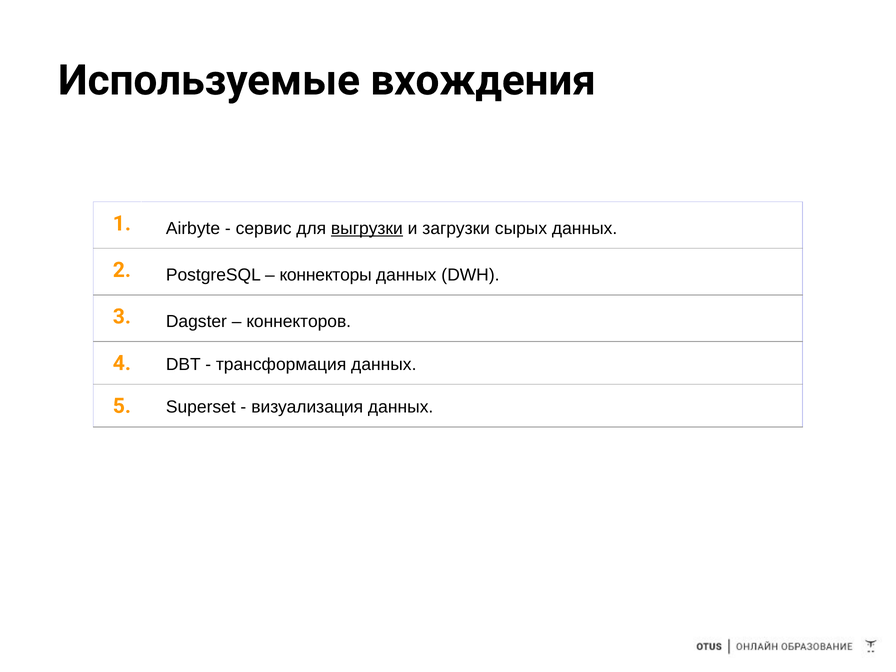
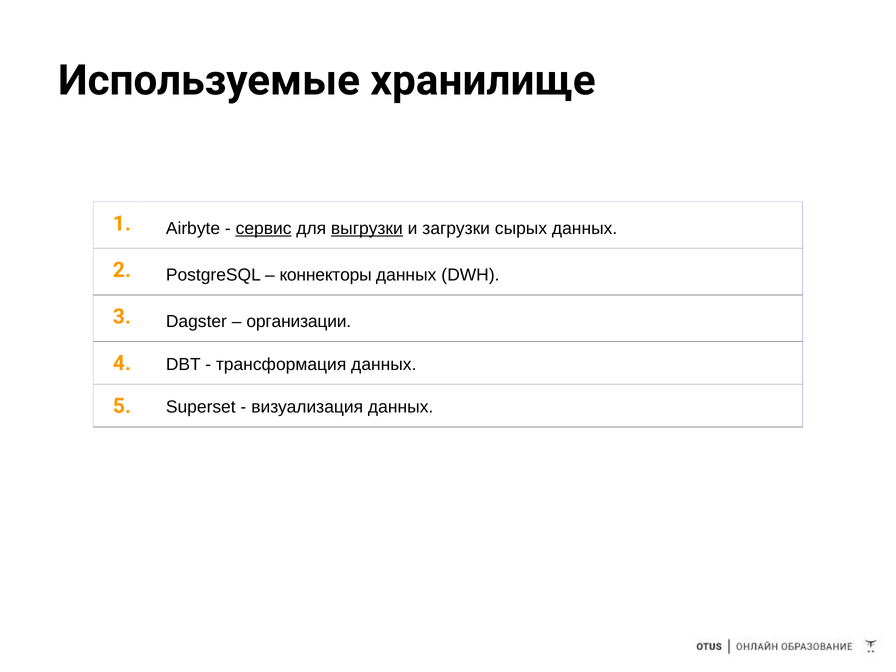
вхождения: вхождения -> хранилище (483, 81)
сервис underline: none -> present (264, 228)
коннекторов: коннекторов -> организации (299, 322)
